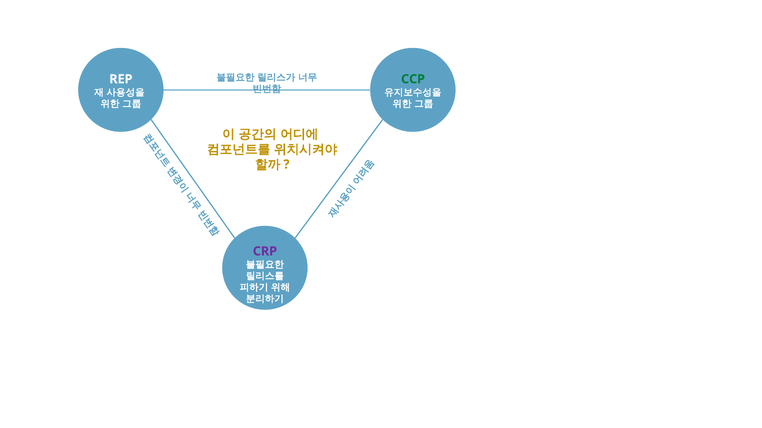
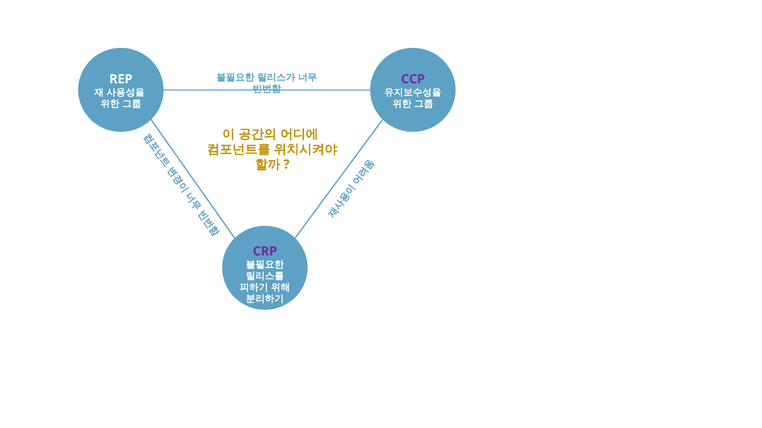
CCP colour: green -> purple (413, 79)
